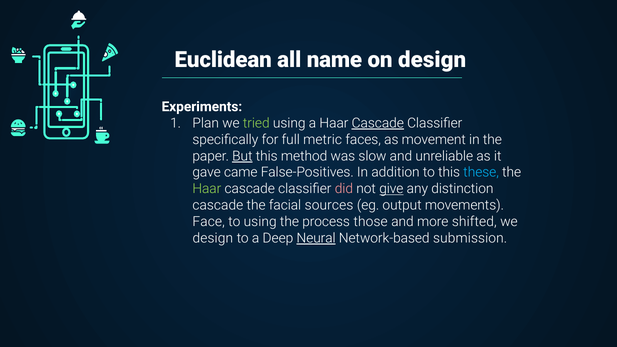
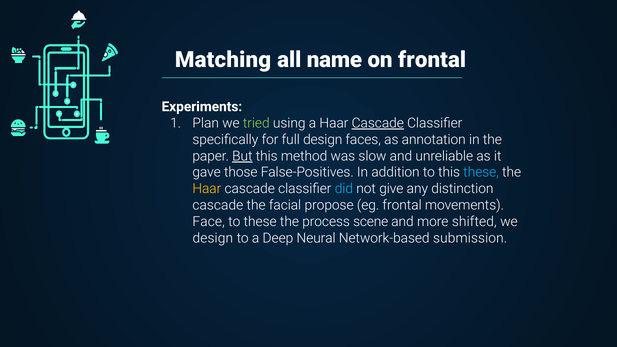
Euclidean: Euclidean -> Matching (223, 60)
on design: design -> frontal (432, 60)
full metric: metric -> design (323, 140)
movement: movement -> annotation (434, 140)
came: came -> those (241, 172)
Haar colour: light green -> yellow (207, 189)
did colour: pink -> light blue (344, 189)
give underline: present -> none (391, 189)
sources: sources -> propose (329, 205)
eg output: output -> frontal (402, 205)
to using: using -> these (260, 222)
those: those -> scene (371, 222)
Neural underline: present -> none (316, 238)
